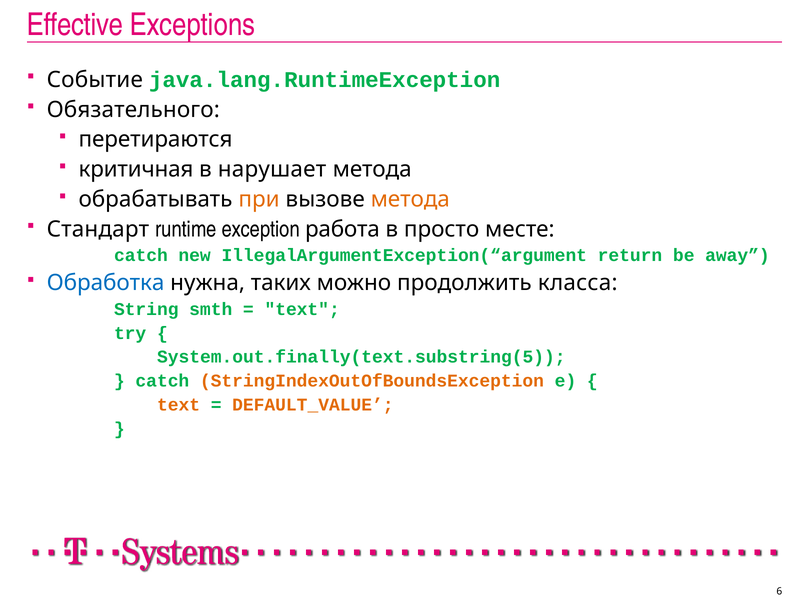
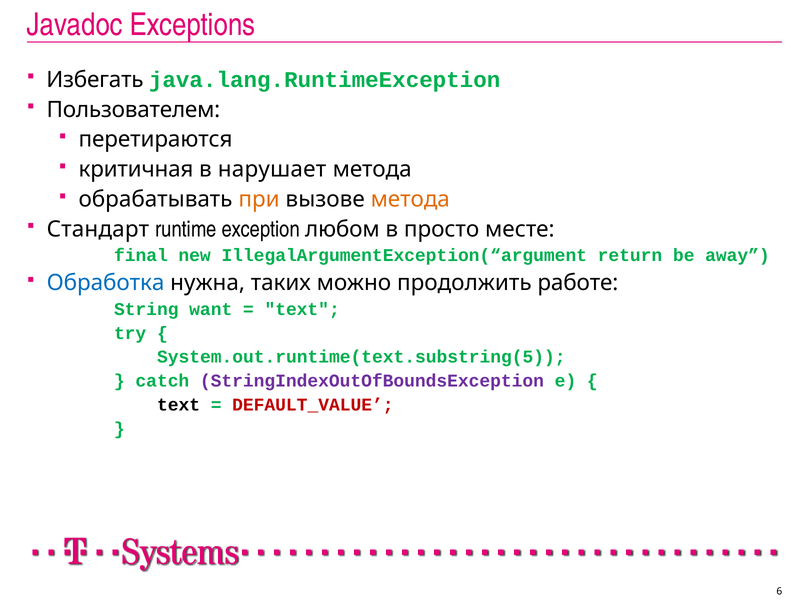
Effective: Effective -> Javadoc (75, 25)
Событие: Событие -> Избегать (95, 80)
Обязательного: Обязательного -> Пользователем (133, 110)
работа: работа -> любом (342, 229)
catch: catch -> final (141, 255)
класса: класса -> работе (578, 283)
smth: smth -> want (211, 309)
System.out.finally(text.substring(5: System.out.finally(text.substring(5 -> System.out.runtime(text.substring(5 (361, 357)
StringIndexOutOfBoundsException colour: orange -> purple (372, 381)
text colour: orange -> black (179, 405)
DEFAULT_VALUE colour: orange -> red (313, 405)
